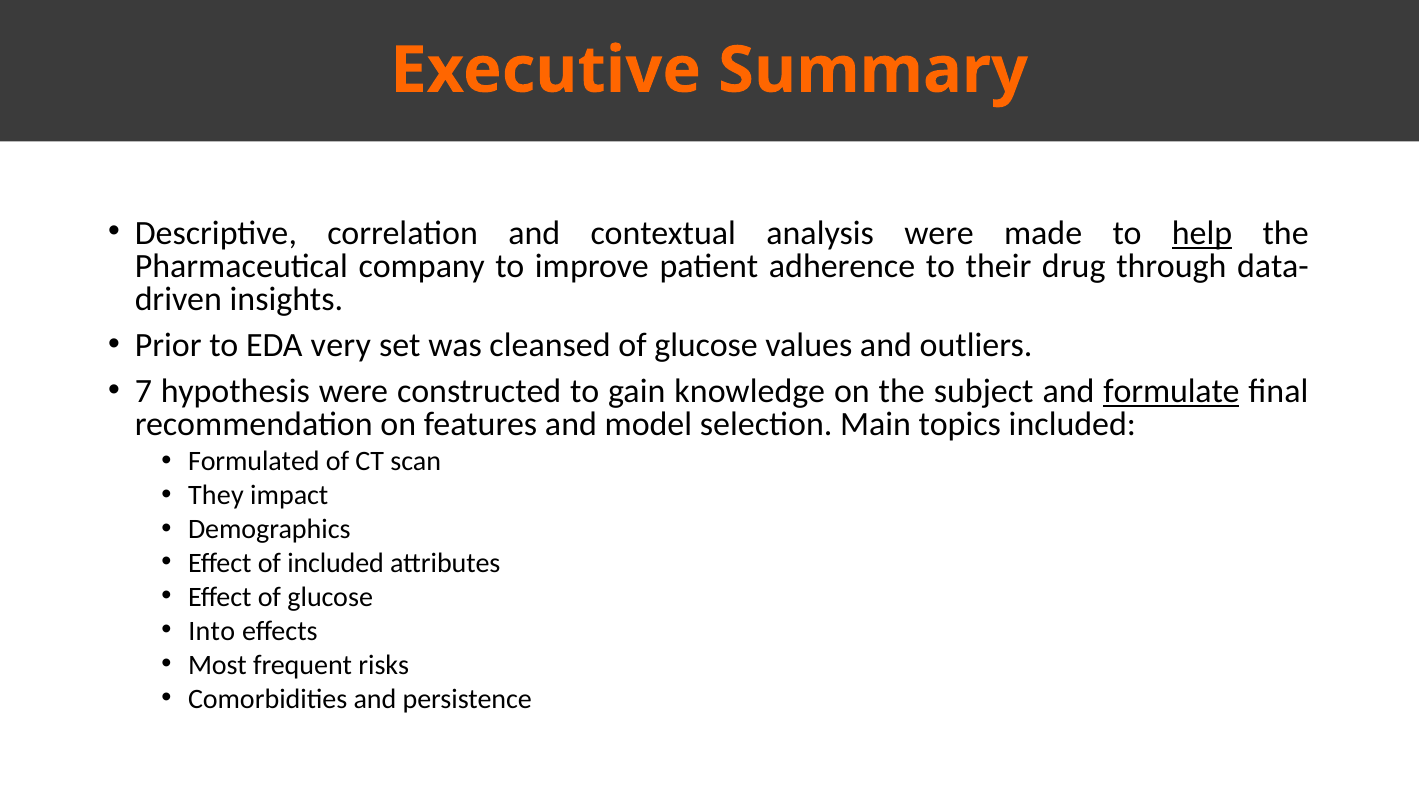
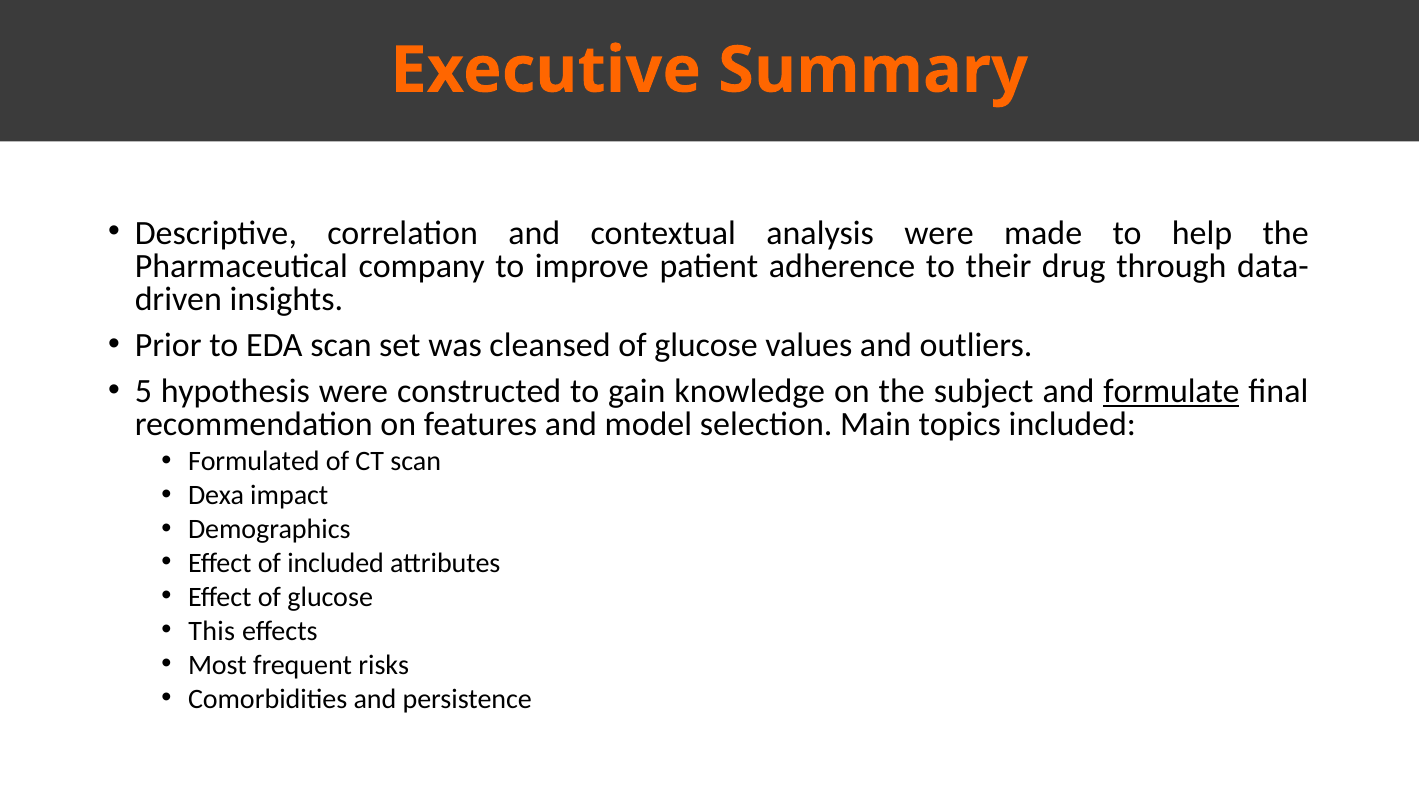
help underline: present -> none (1202, 233)
EDA very: very -> scan (341, 345)
7: 7 -> 5 (143, 392)
They: They -> Dexa (216, 496)
Into: Into -> This (212, 631)
